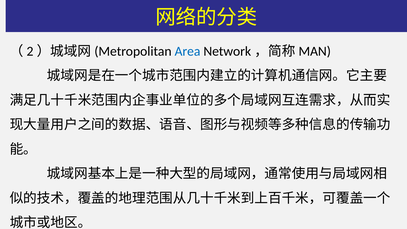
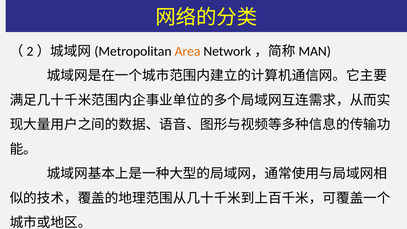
Area colour: blue -> orange (188, 51)
